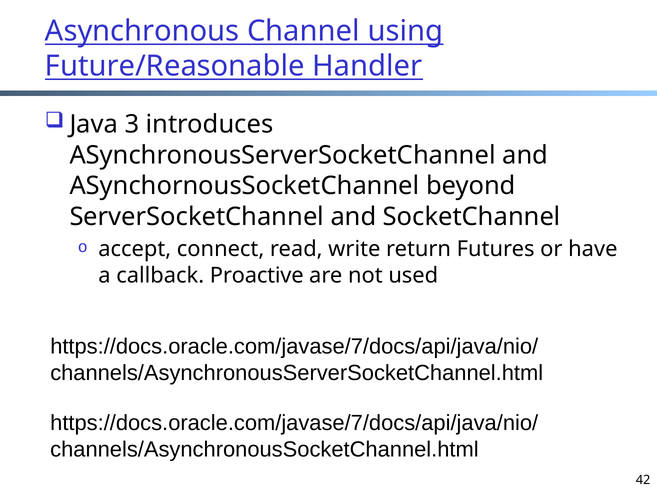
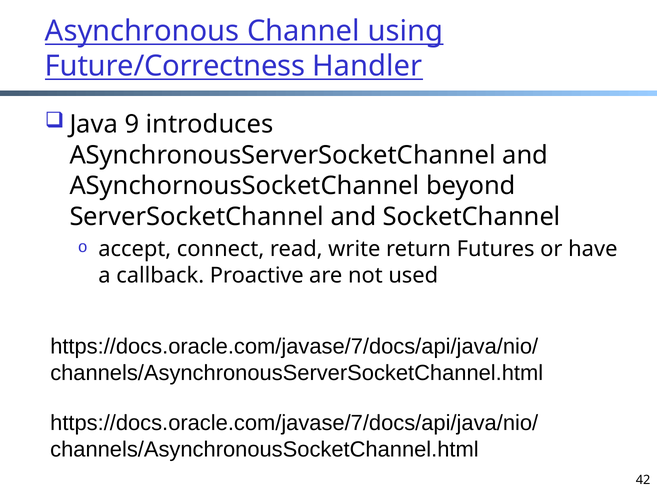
Future/Reasonable: Future/Reasonable -> Future/Correctness (175, 66)
3: 3 -> 9 (132, 124)
